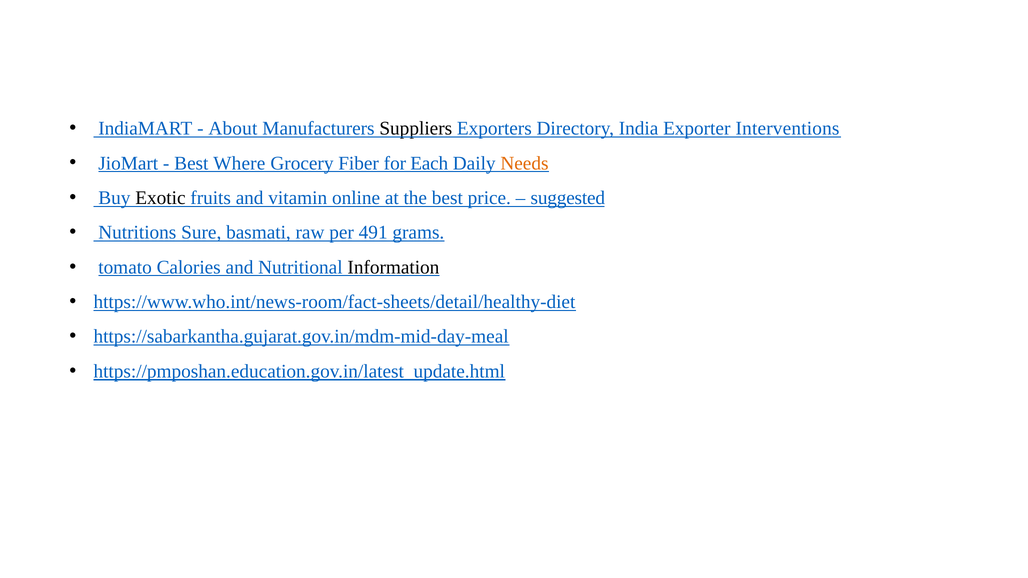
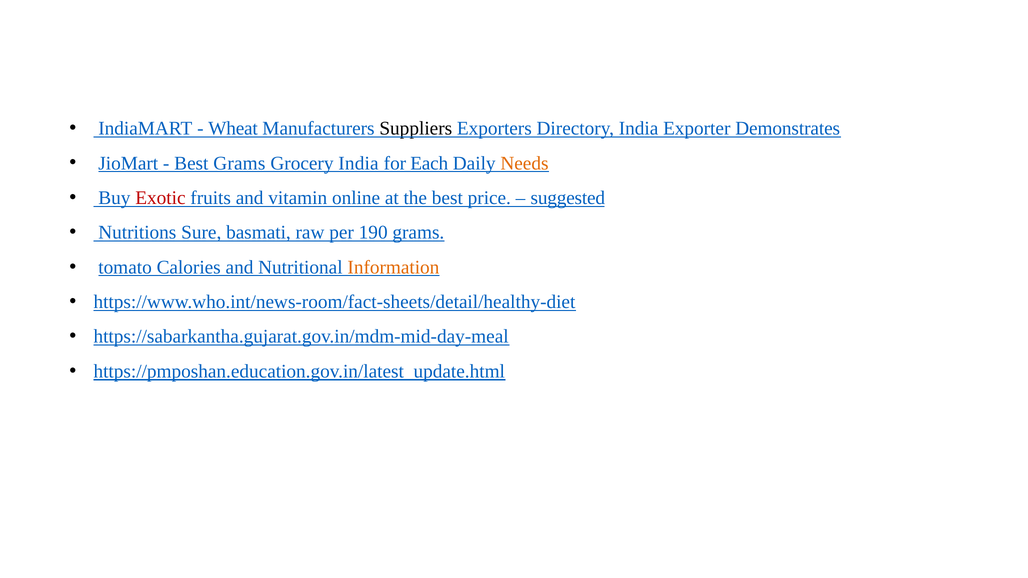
About: About -> Wheat (233, 129)
Interventions: Interventions -> Demonstrates (788, 129)
Best Where: Where -> Grams (239, 163)
Grocery Fiber: Fiber -> India (358, 163)
Exotic colour: black -> red (160, 198)
491: 491 -> 190 (373, 233)
Information colour: black -> orange (393, 267)
